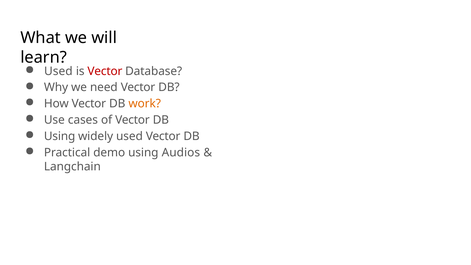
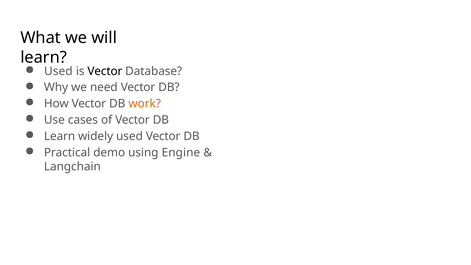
Vector colour: red -> black (105, 71)
Using: Using -> Learn (60, 136)
Audios: Audios -> Engine (181, 152)
